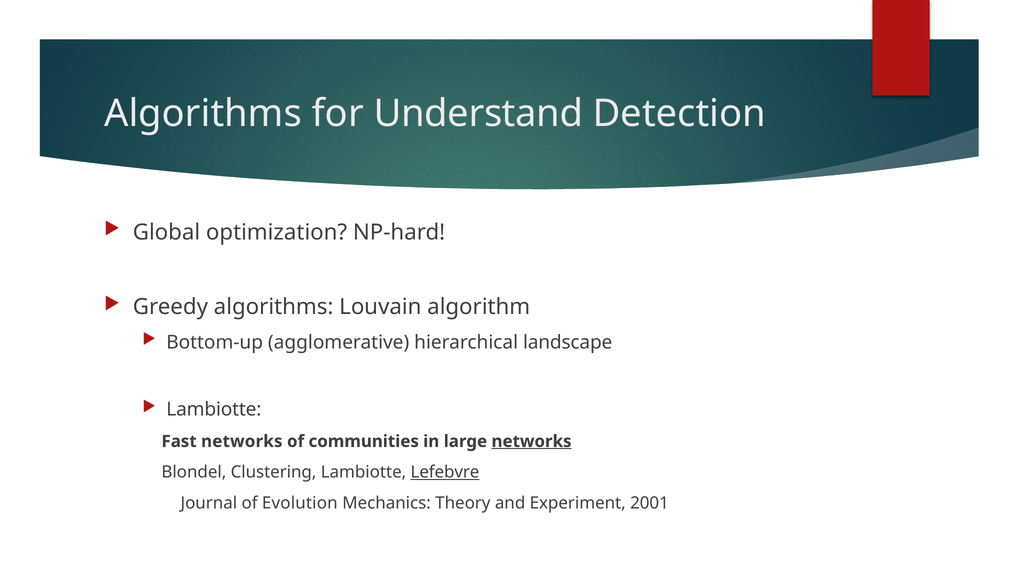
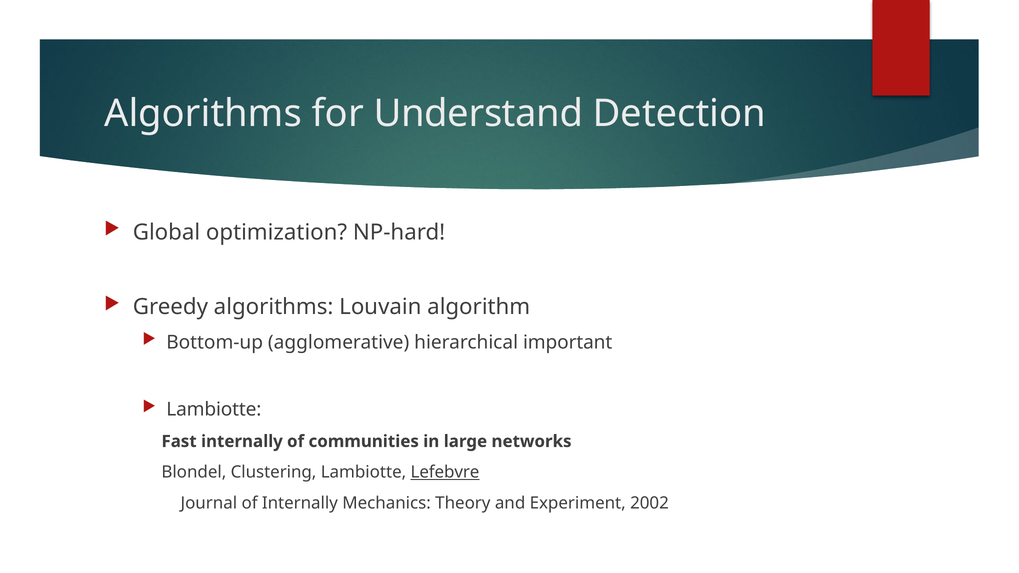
landscape: landscape -> important (568, 342)
Fast networks: networks -> internally (242, 442)
networks underline: present -> none (532, 442)
of Evolution: Evolution -> Internally (300, 504)
2001: 2001 -> 2002 (650, 504)
